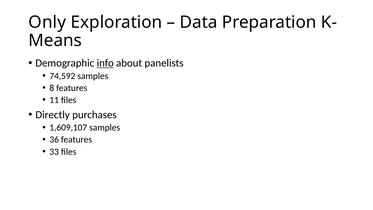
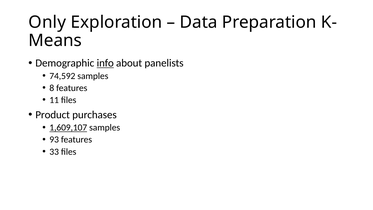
Directly: Directly -> Product (53, 115)
1,609,107 underline: none -> present (68, 128)
36: 36 -> 93 (54, 140)
